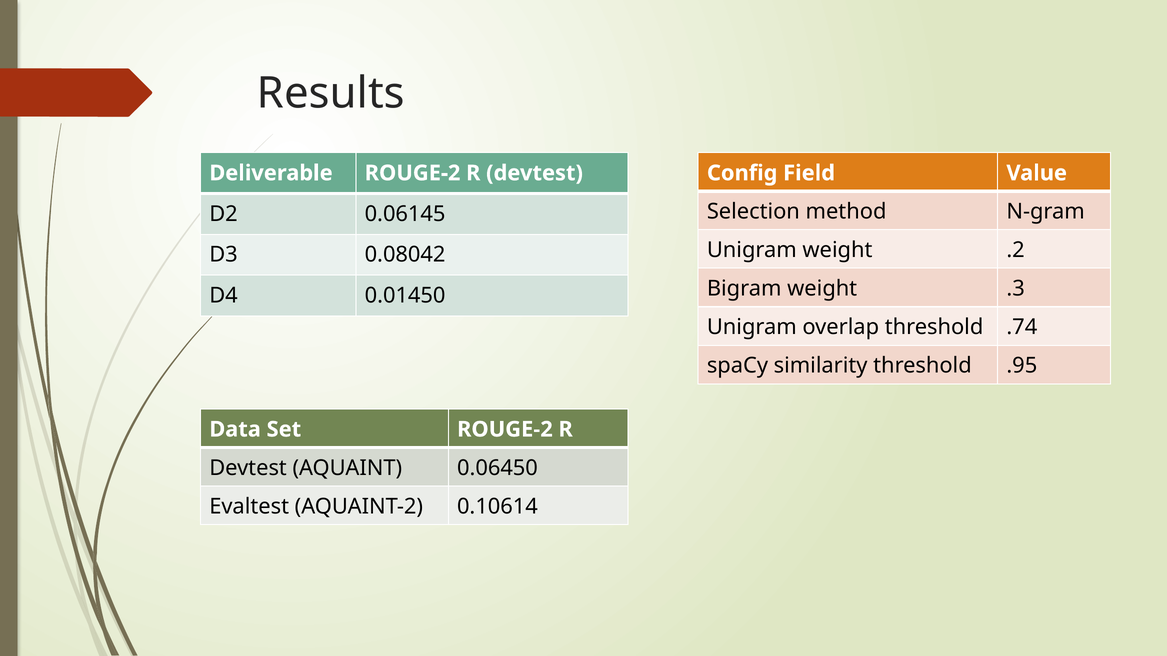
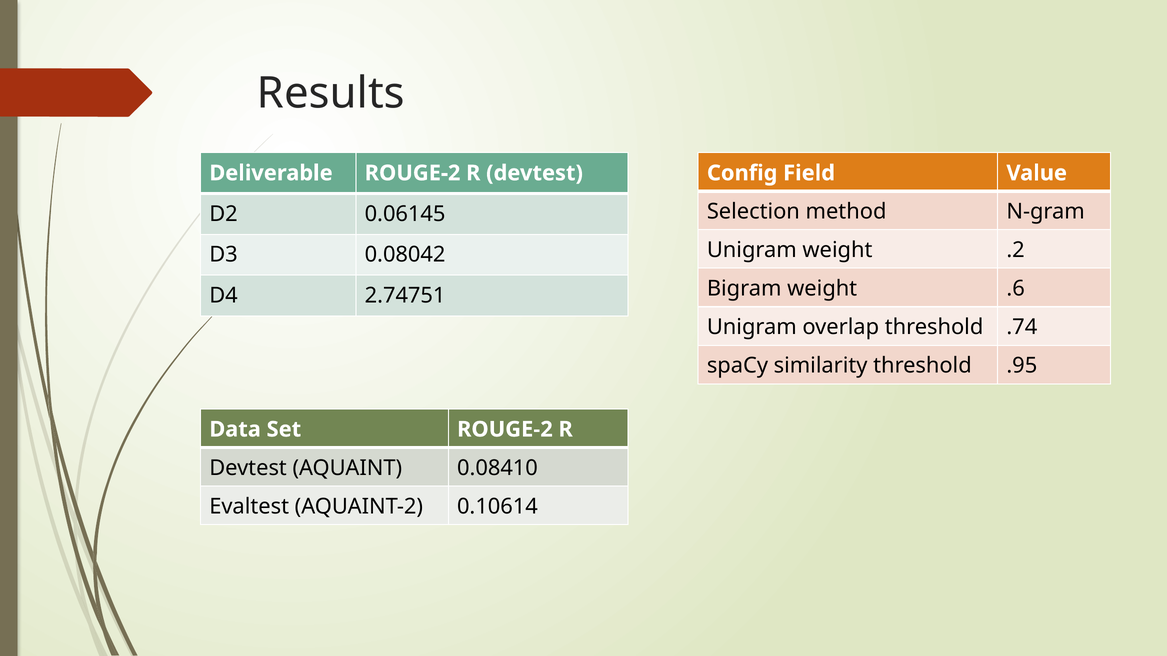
.3: .3 -> .6 (1016, 289)
0.01450: 0.01450 -> 2.74751 (405, 296)
0.06450: 0.06450 -> 0.08410 (497, 468)
